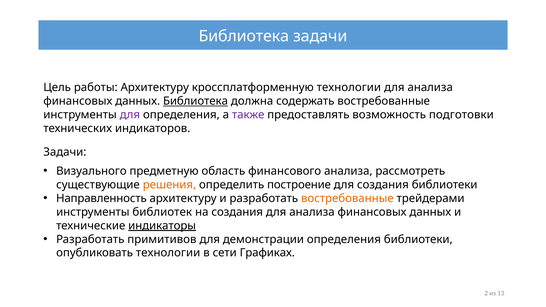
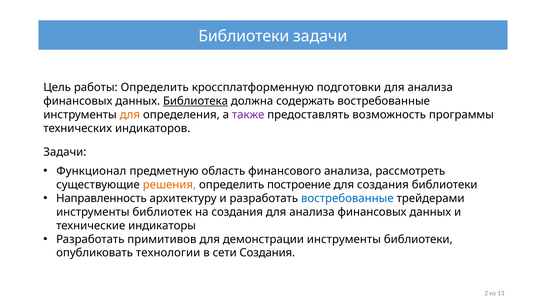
Библиотека: Библиотека -> Библиотеки (244, 36)
работы Архитектуру: Архитектуру -> Определить (155, 87)
кроссплатформенную технологии: технологии -> подготовки (349, 87)
для colour: purple -> orange (130, 115)
подготовки: подготовки -> программы (461, 115)
Визуального: Визуального -> Функционал (91, 171)
востребованные colour: orange -> blue (347, 198)
индикаторы underline: present -> none (162, 226)
демонстрации определения: определения -> инструменты (344, 239)
сети Графиках: Графиках -> Создания (267, 253)
